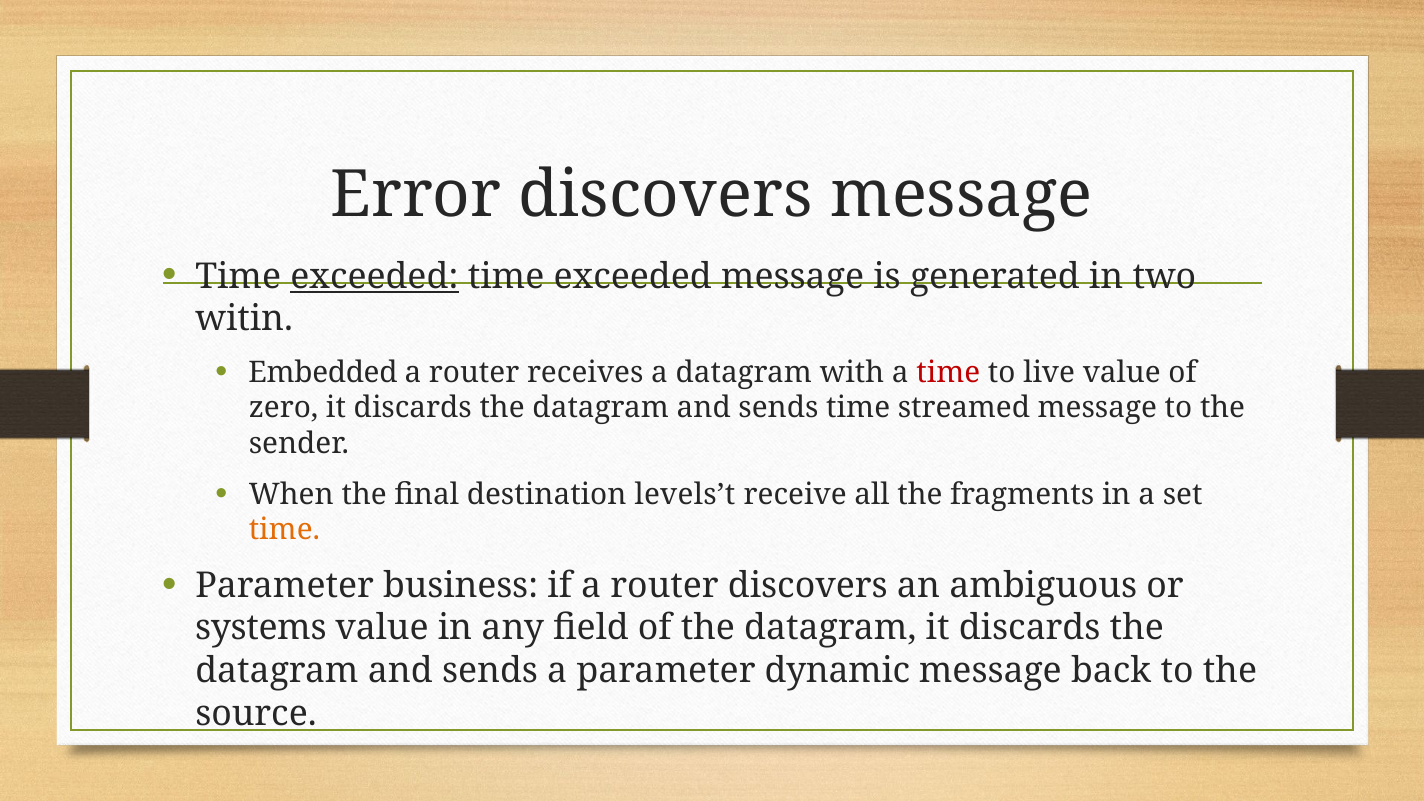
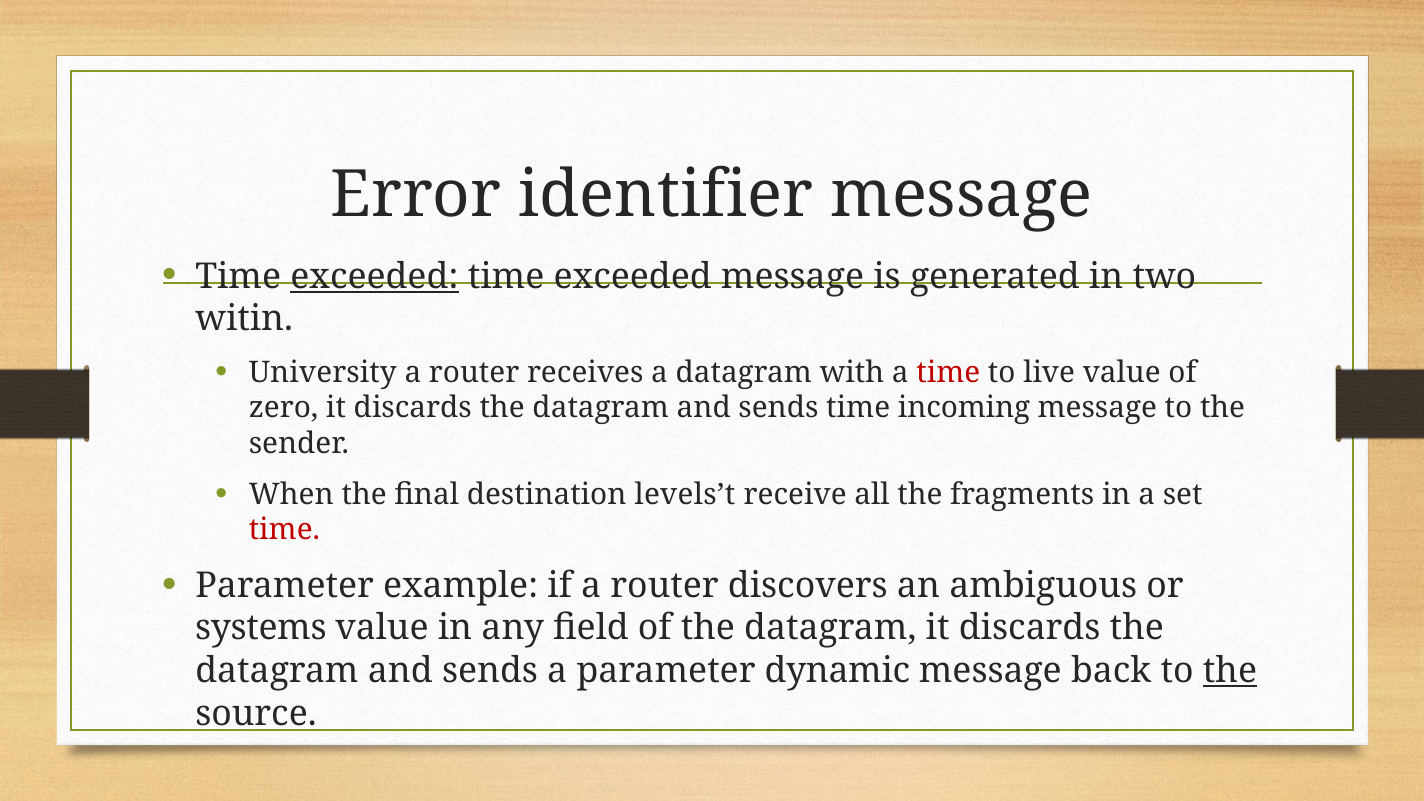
Error discovers: discovers -> identifier (666, 195)
Embedded: Embedded -> University (323, 373)
streamed: streamed -> incoming (964, 408)
time colour: orange -> red (284, 530)
business: business -> example (461, 585)
the underline: none -> present (1230, 671)
